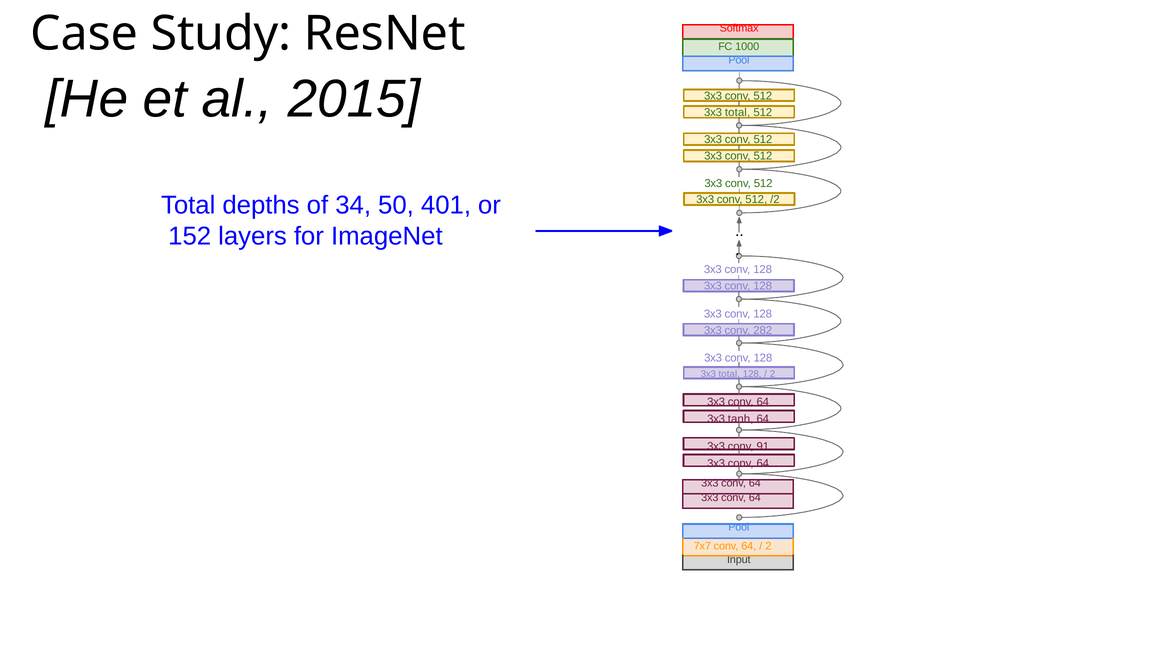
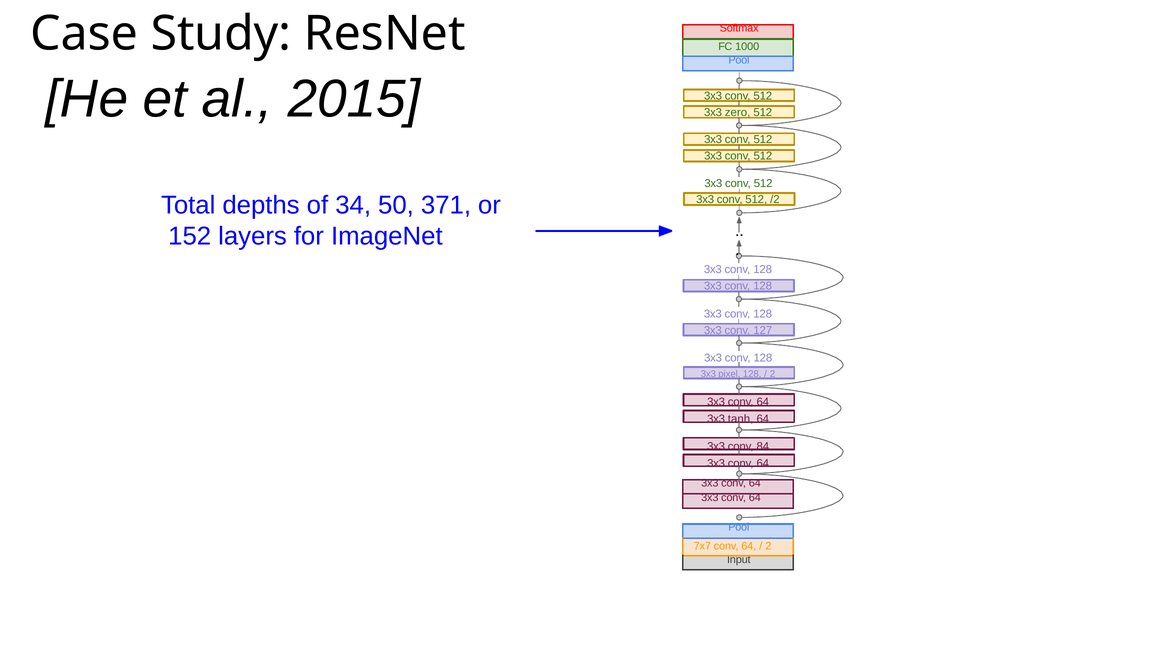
total: total -> zero (738, 112)
401: 401 -> 371 (446, 205)
282: 282 -> 127 (763, 331)
total: total -> pixel (729, 374)
91: 91 -> 84 (763, 447)
